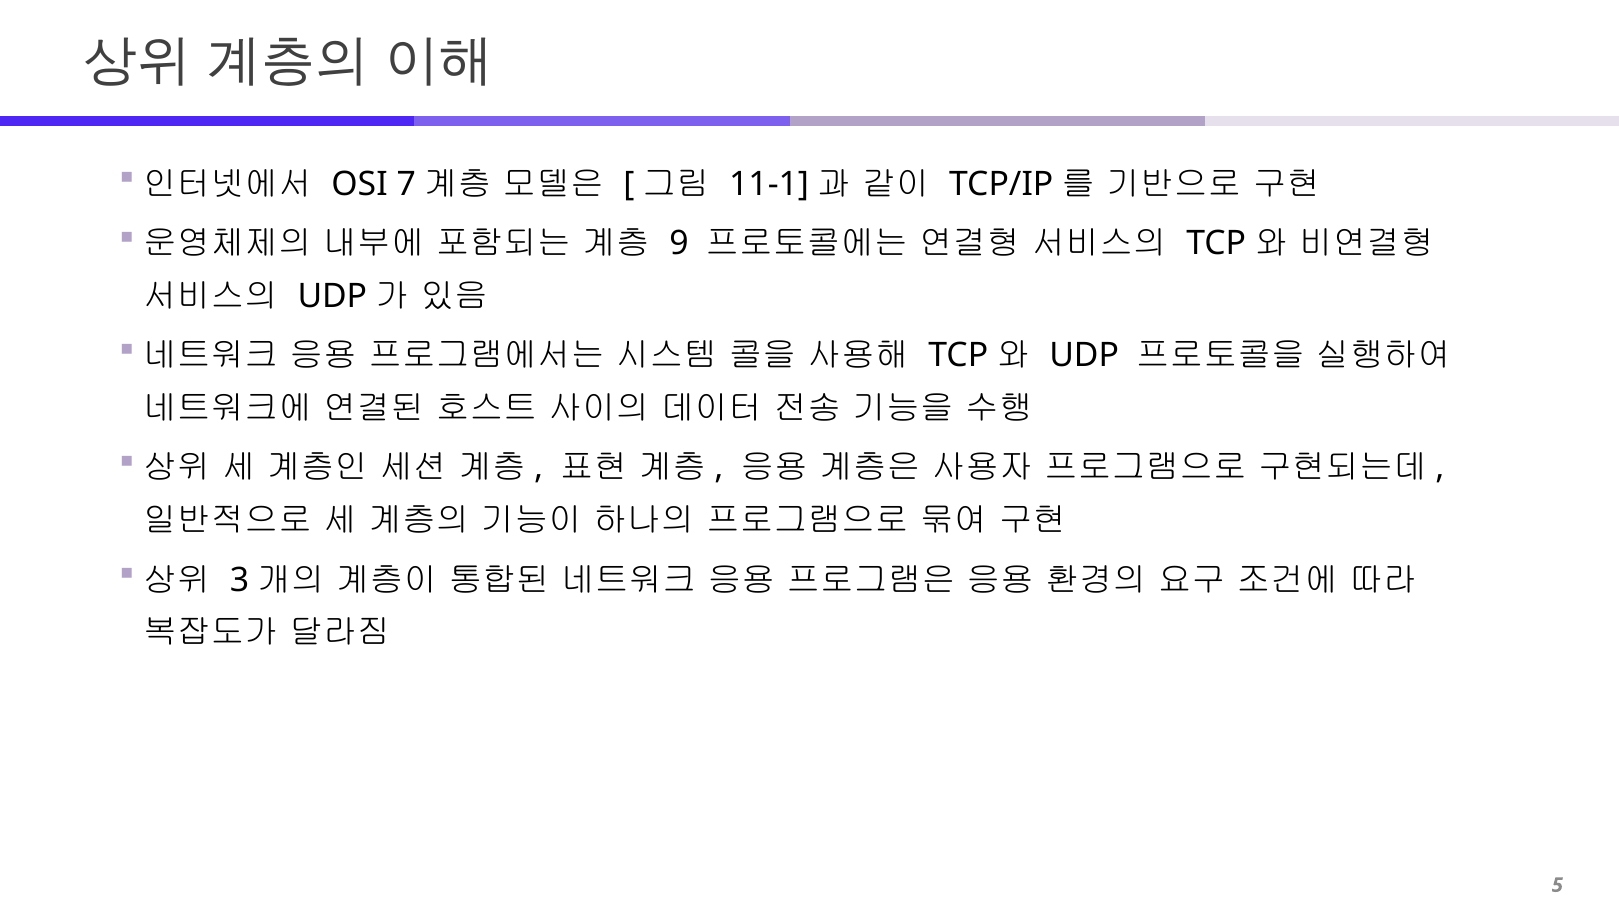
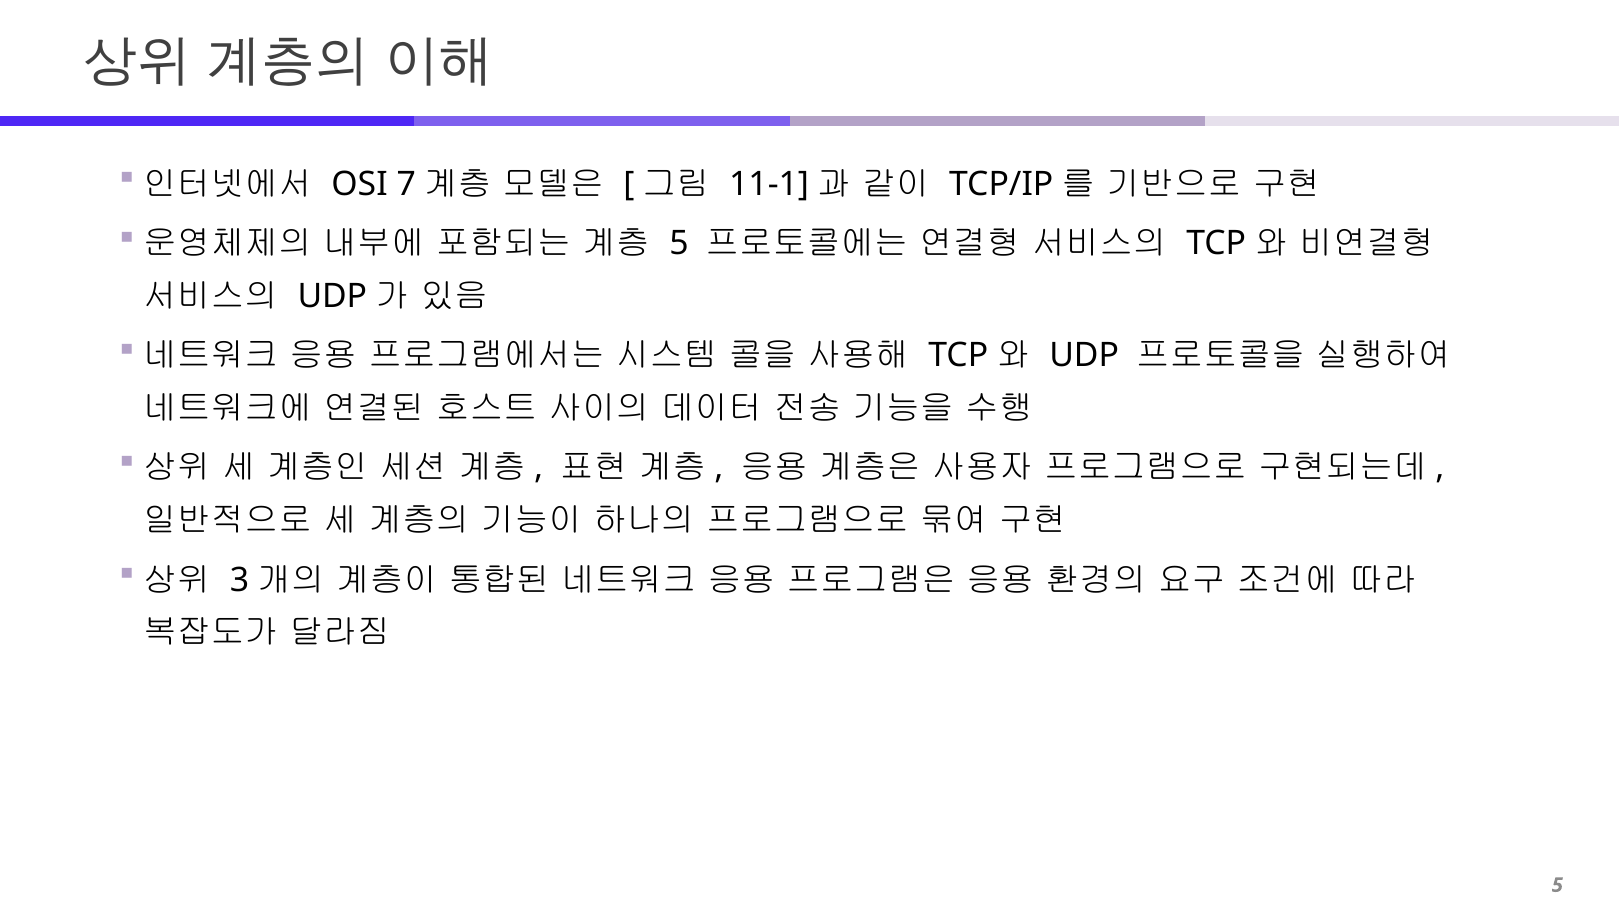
9: 9 -> 5 (679, 244)
